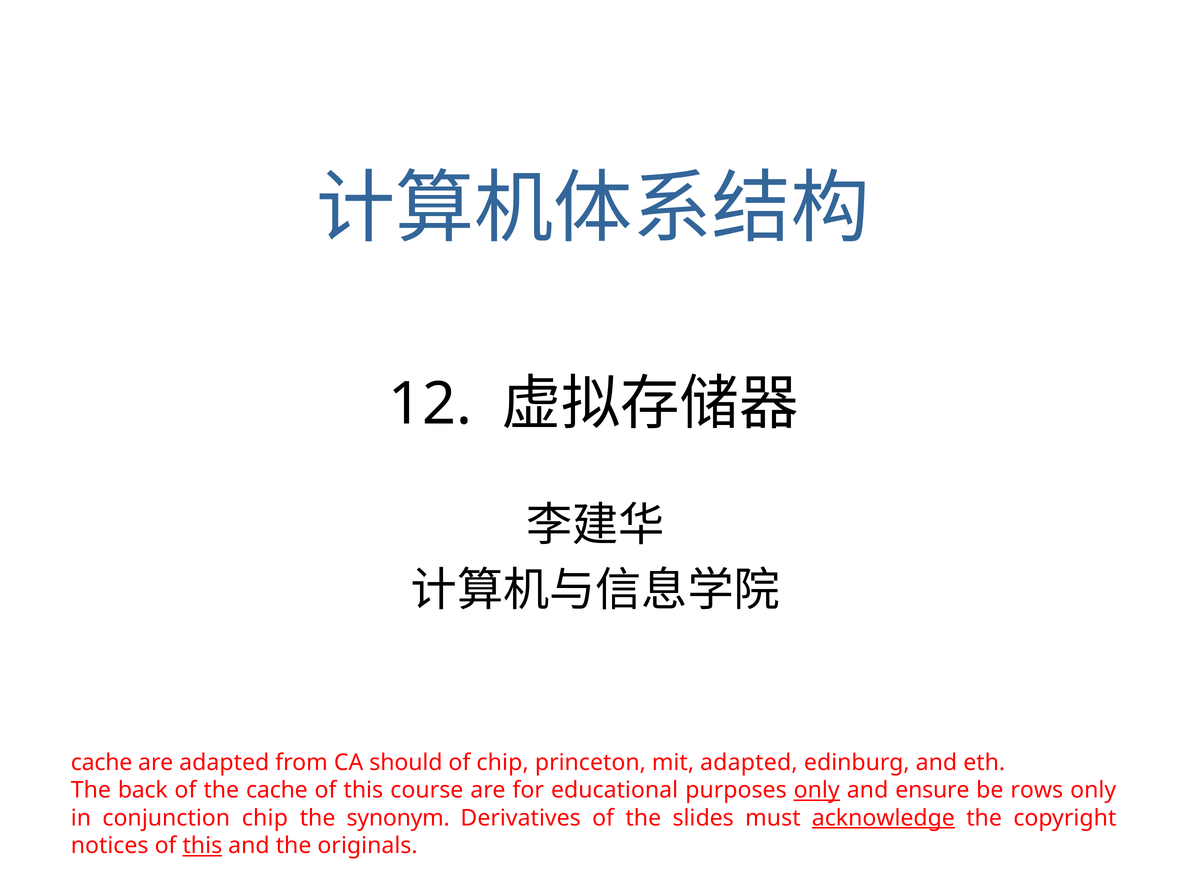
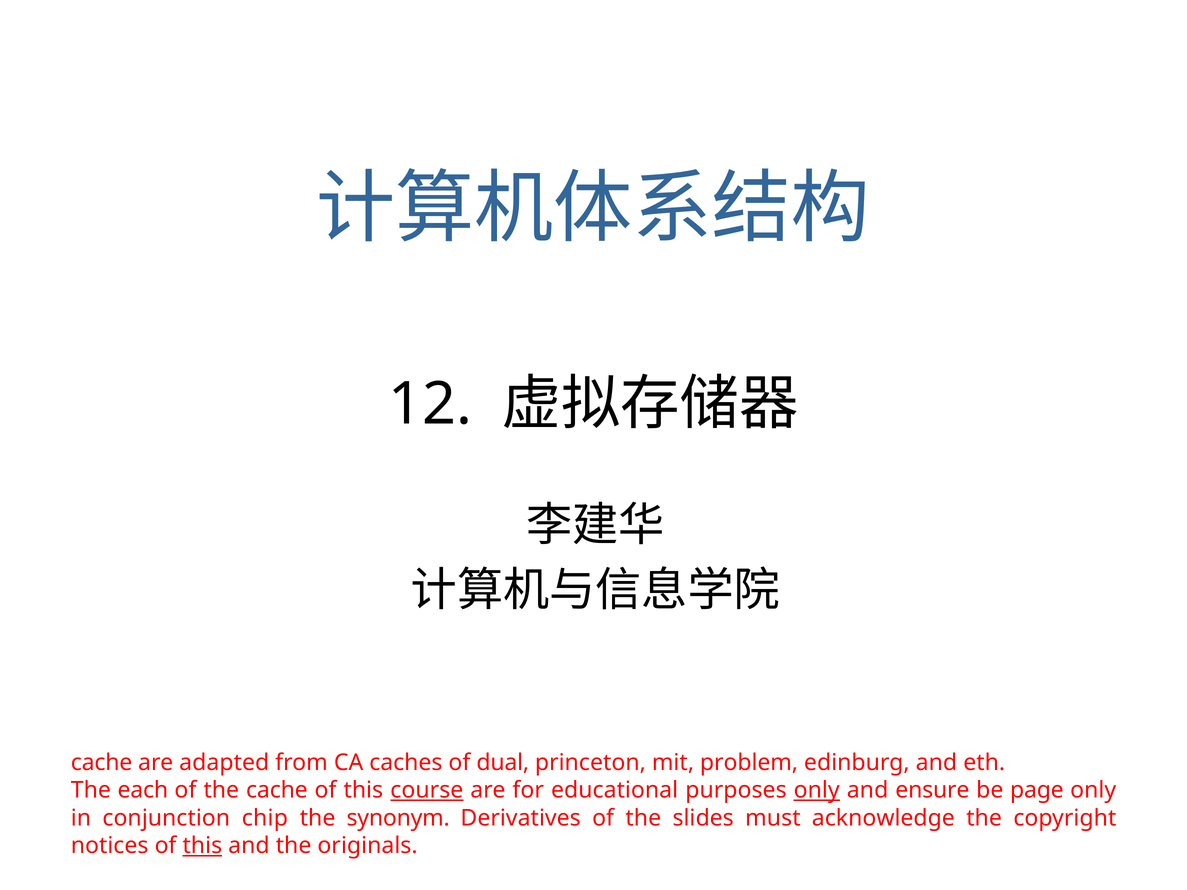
should: should -> caches (406, 763)
of chip: chip -> dual (503, 763)
mit adapted: adapted -> problem (749, 763)
back: back -> each (143, 791)
course underline: none -> present (427, 791)
rows: rows -> page (1037, 791)
acknowledge underline: present -> none (883, 818)
